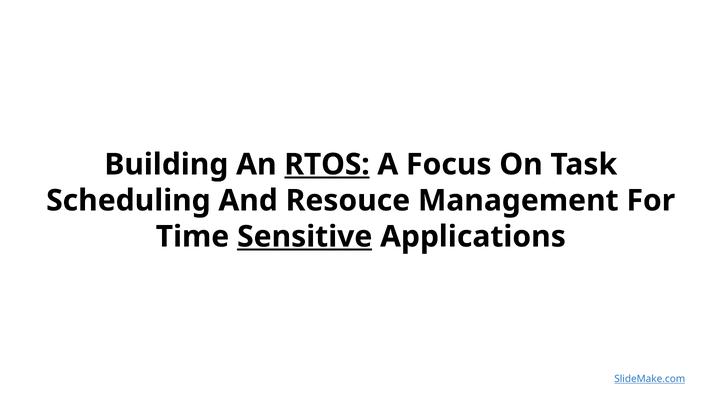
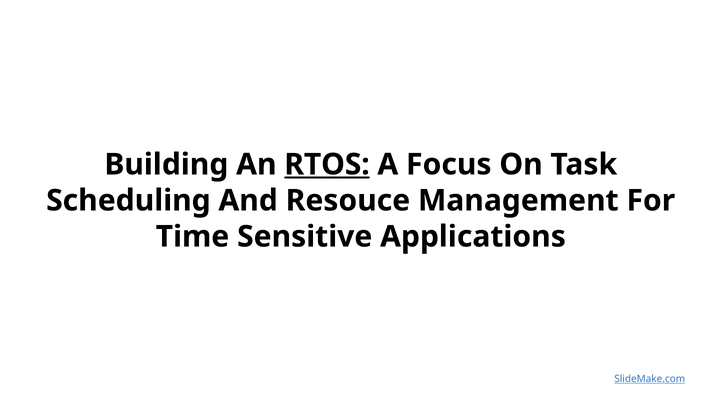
Sensitive underline: present -> none (305, 237)
